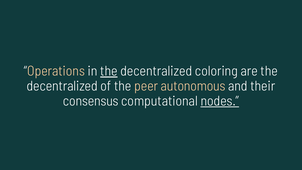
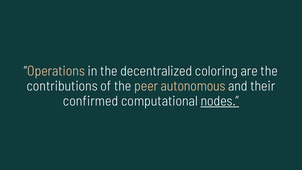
the underline: present -> none (109, 71)
decentralized: decentralized -> contributions (62, 86)
consensus: consensus -> confirmed (91, 101)
